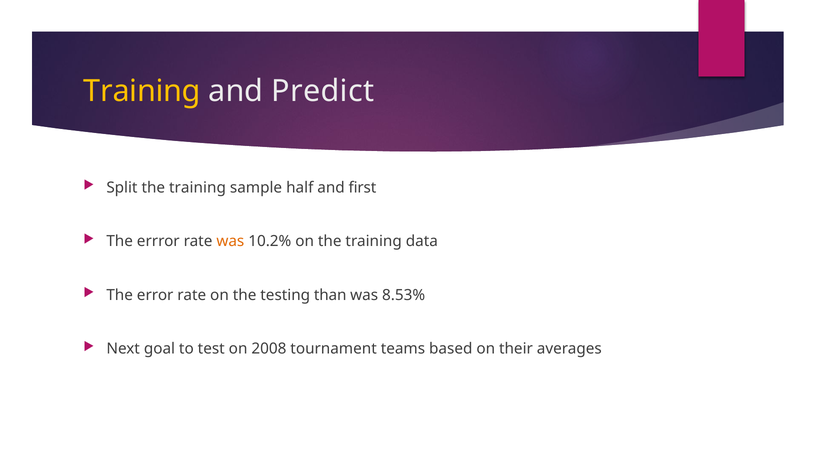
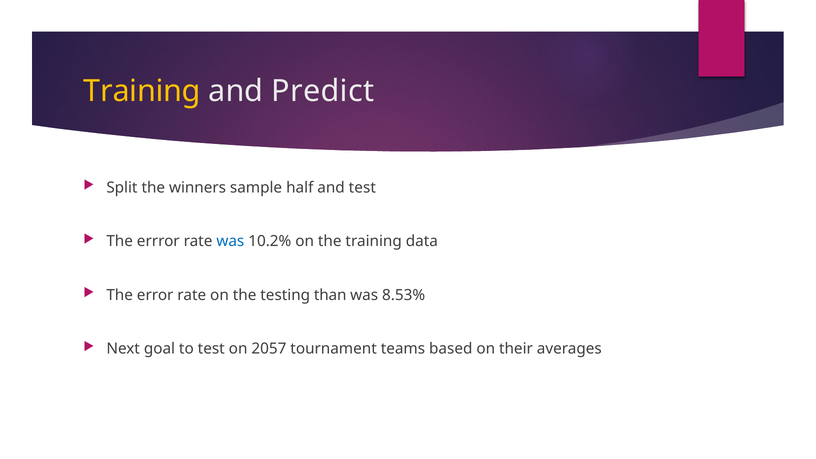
Split the training: training -> winners (198, 188)
and first: first -> test (362, 188)
was colour: orange -> blue (230, 241)
2008: 2008 -> 2057 (269, 349)
